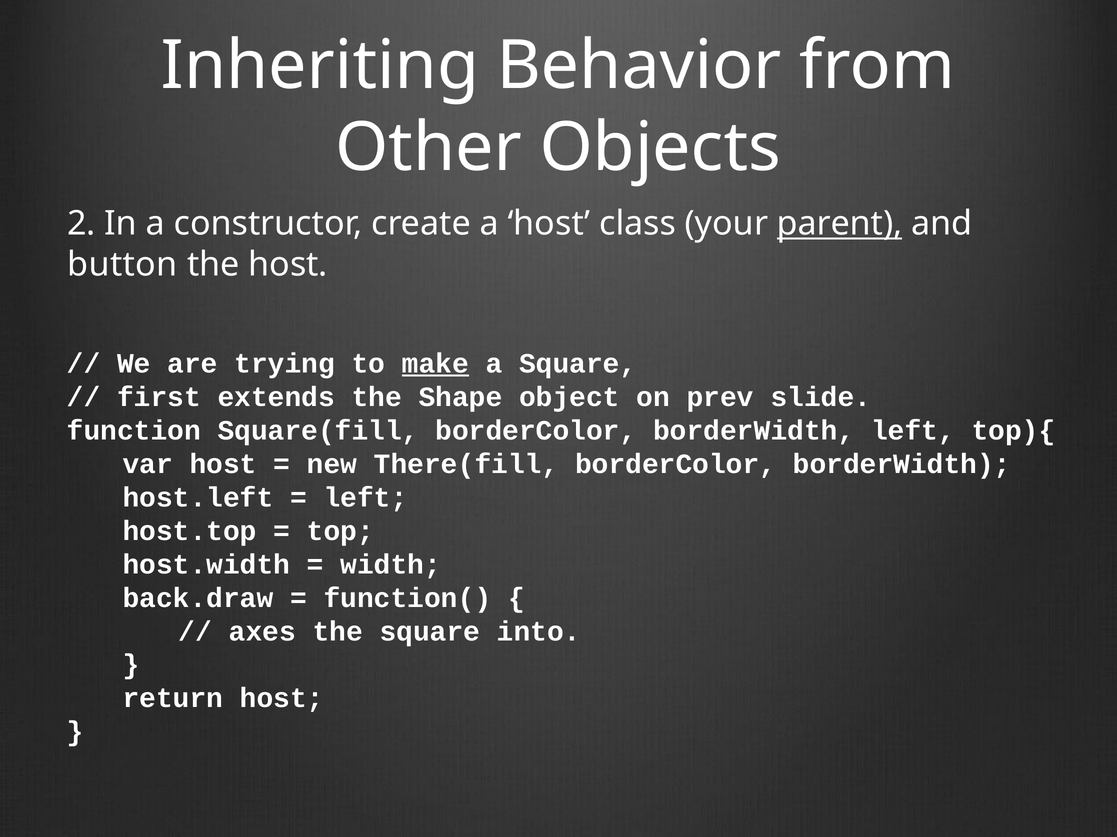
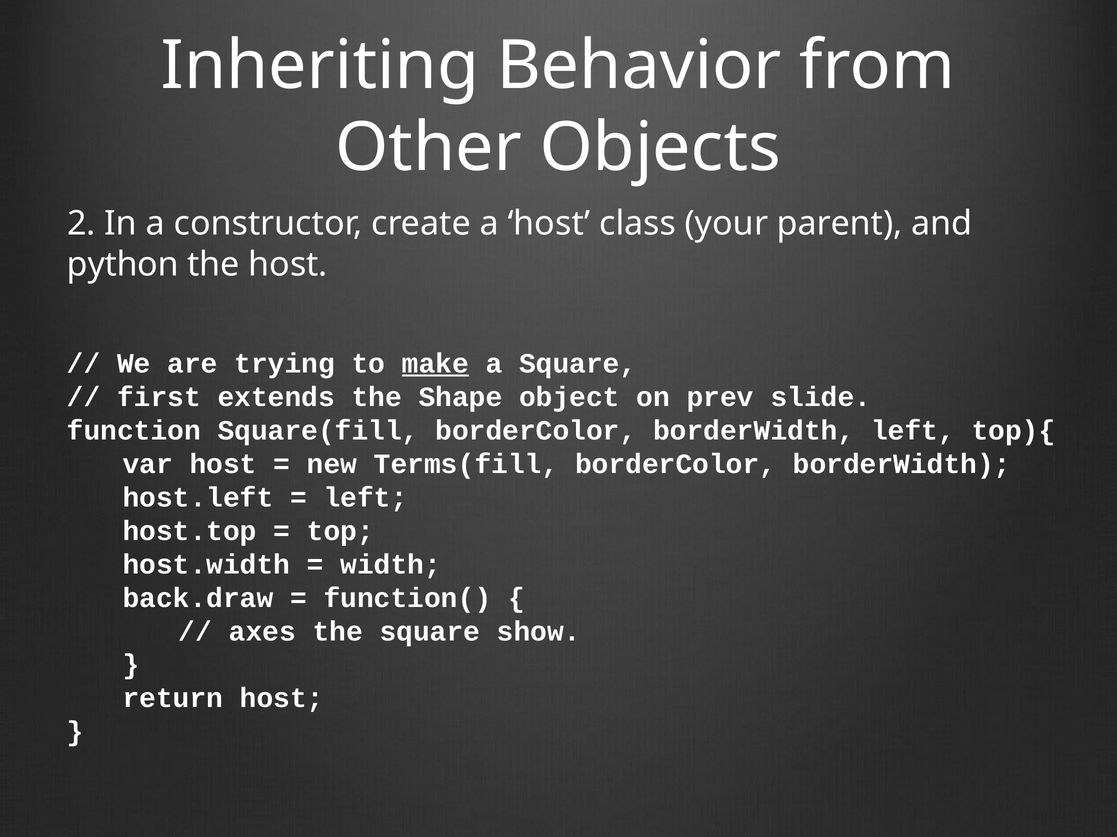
parent underline: present -> none (840, 224)
button: button -> python (123, 265)
There(fill: There(fill -> Terms(fill (466, 464)
into: into -> show (539, 632)
